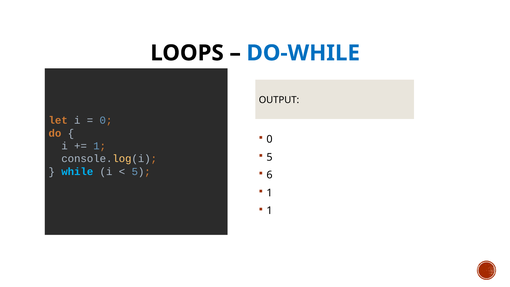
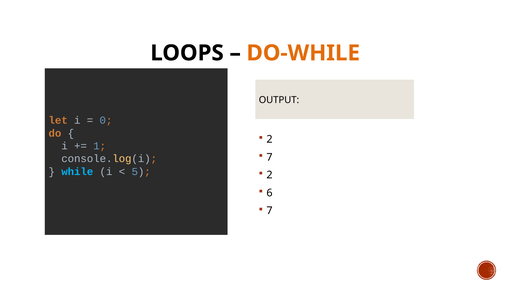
DO-WHILE colour: blue -> orange (303, 53)
0: 0 -> 2 (270, 139)
5: 5 -> 7 (270, 157)
6: 6 -> 2 (270, 175)
1: 1 -> 6 (270, 193)
1: 1 -> 7 (270, 211)
